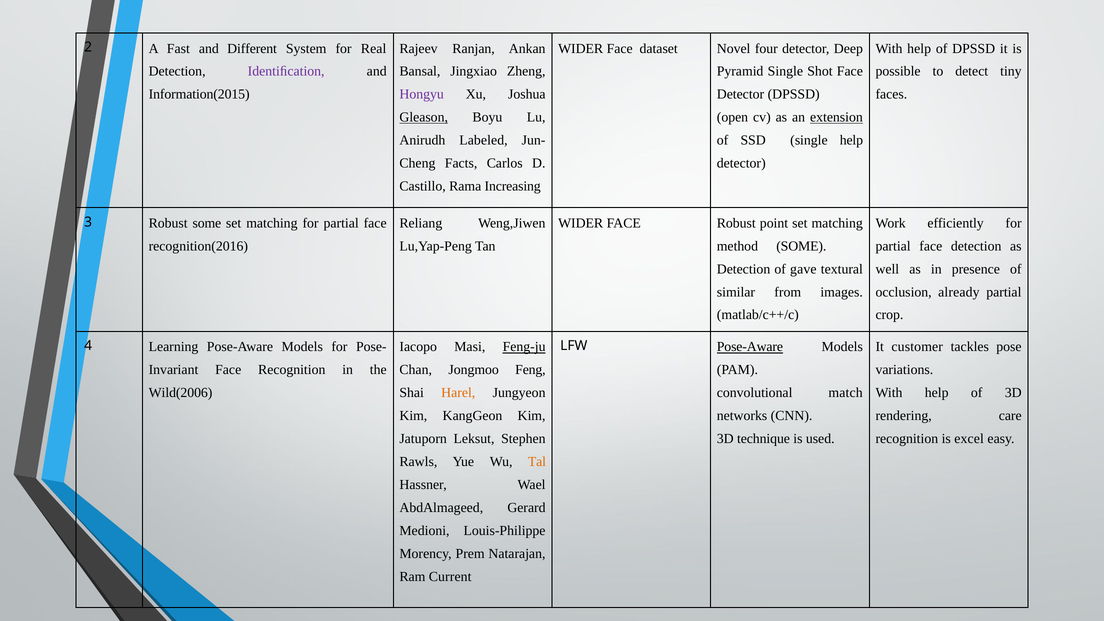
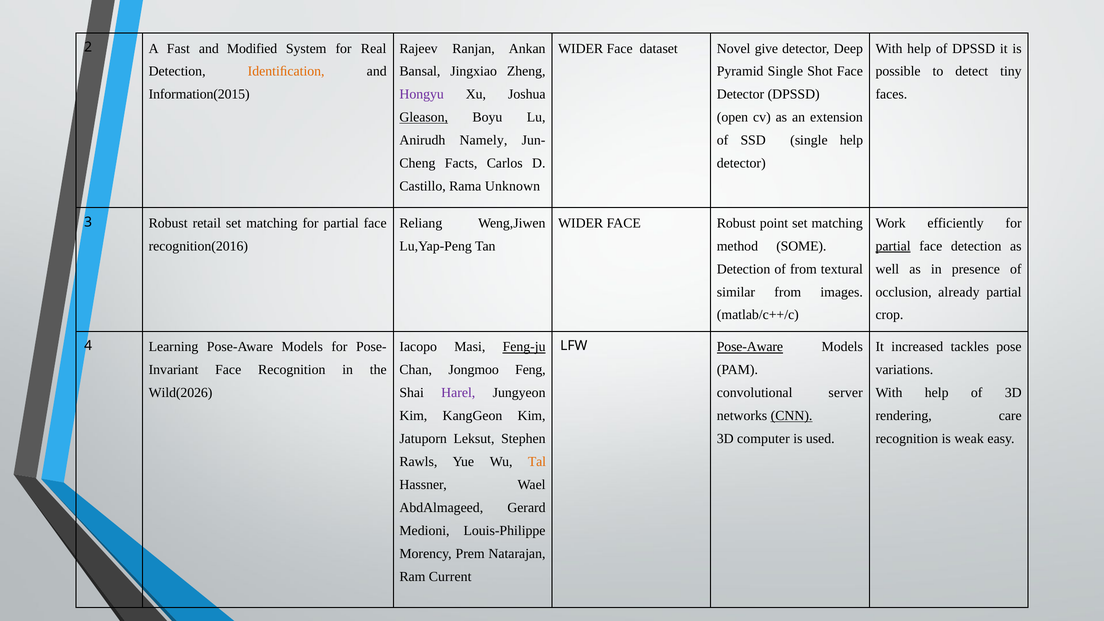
four: four -> give (766, 48)
Different: Different -> Modified (252, 48)
Identiﬁcation colour: purple -> orange (286, 71)
extension underline: present -> none (836, 117)
Labeled: Labeled -> Namely (483, 140)
Increasing: Increasing -> Unknown (513, 186)
Robust some: some -> retail (207, 223)
partial underline: none -> present (893, 246)
of gave: gave -> from (803, 269)
customer: customer -> increased (917, 347)
Wild(2006: Wild(2006 -> Wild(2026 (181, 393)
Harel colour: orange -> purple (458, 393)
match: match -> server (846, 393)
CNN underline: none -> present (792, 416)
technique: technique -> computer (763, 439)
excel: excel -> weak (969, 439)
